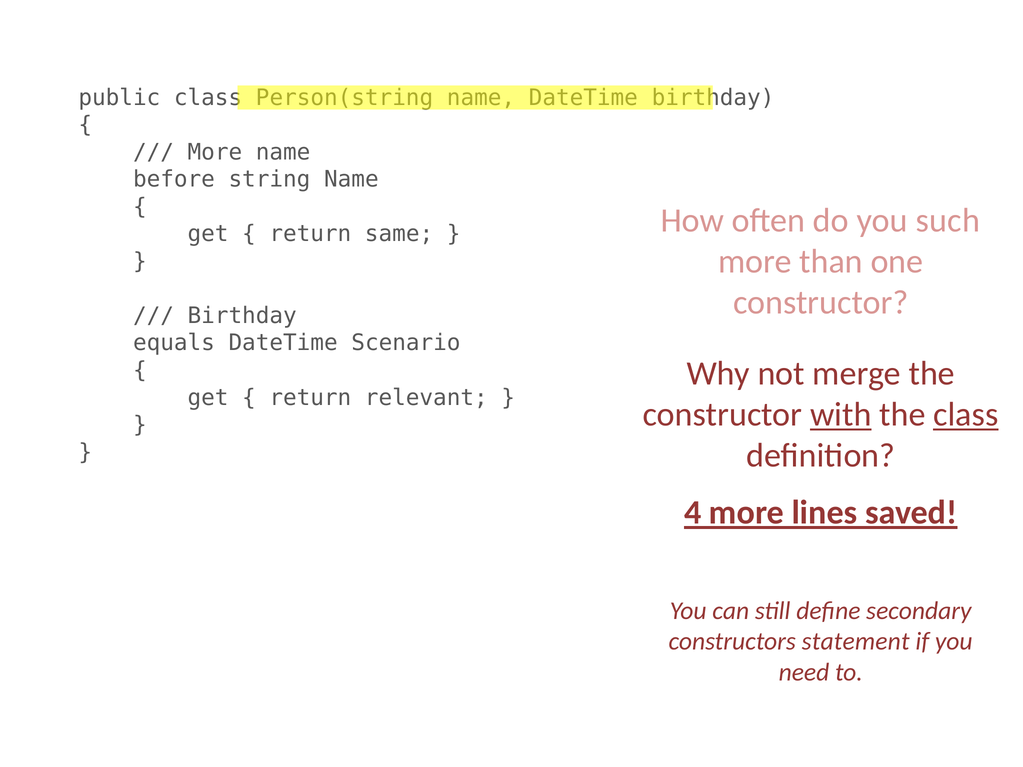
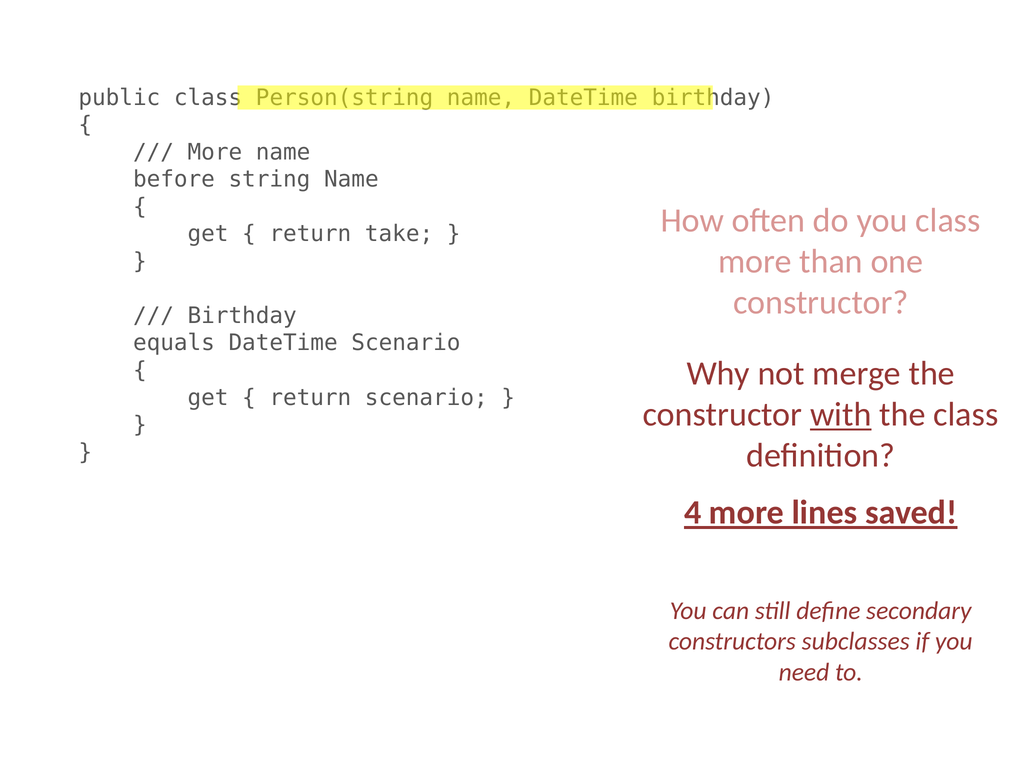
you such: such -> class (948, 221)
same: same -> take (399, 234)
return relevant: relevant -> scenario (426, 398)
class underline: present -> none (966, 415)
statement: statement -> subclasses (856, 642)
